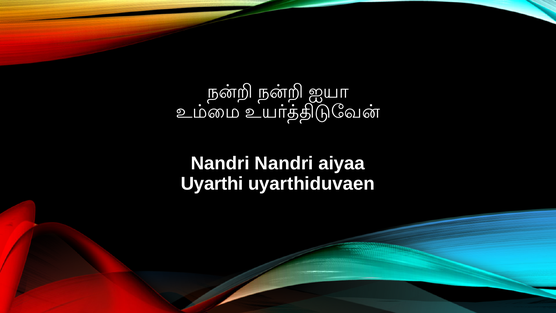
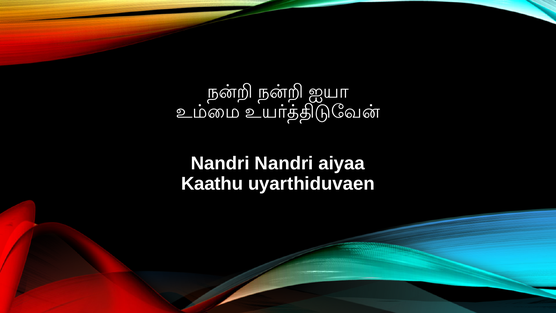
Uyarthi: Uyarthi -> Kaathu (212, 183)
